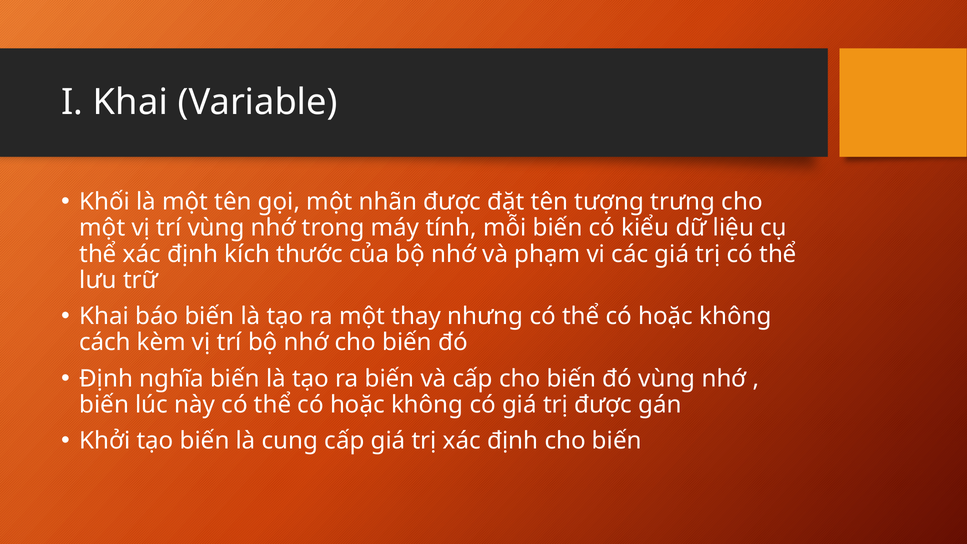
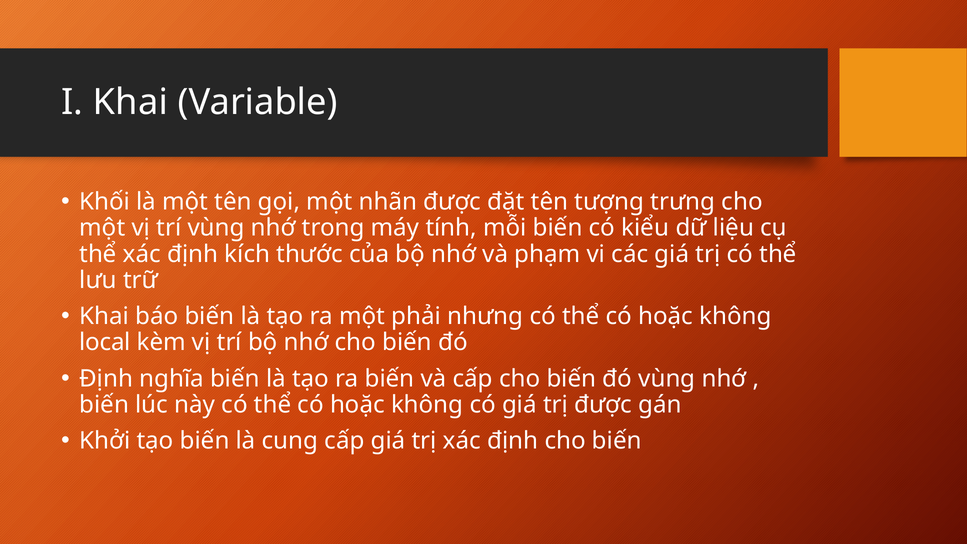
thay: thay -> phải (416, 316)
cách: cách -> local (105, 342)
